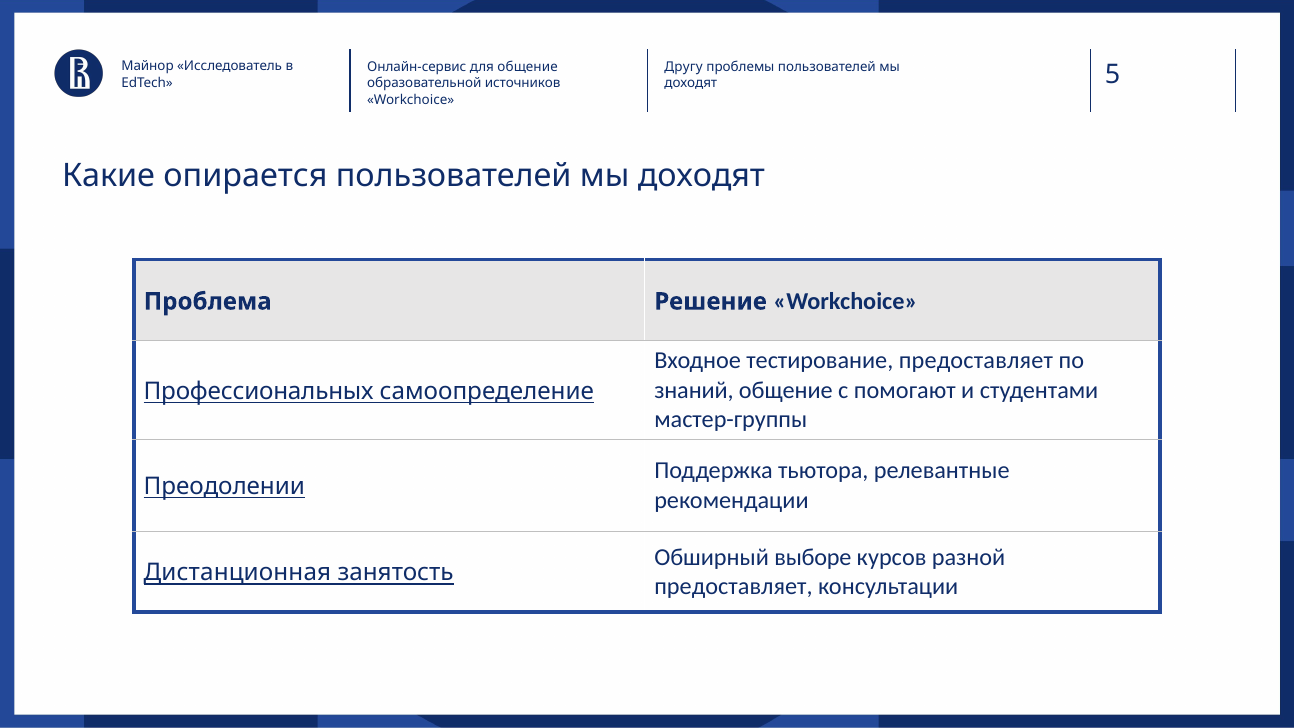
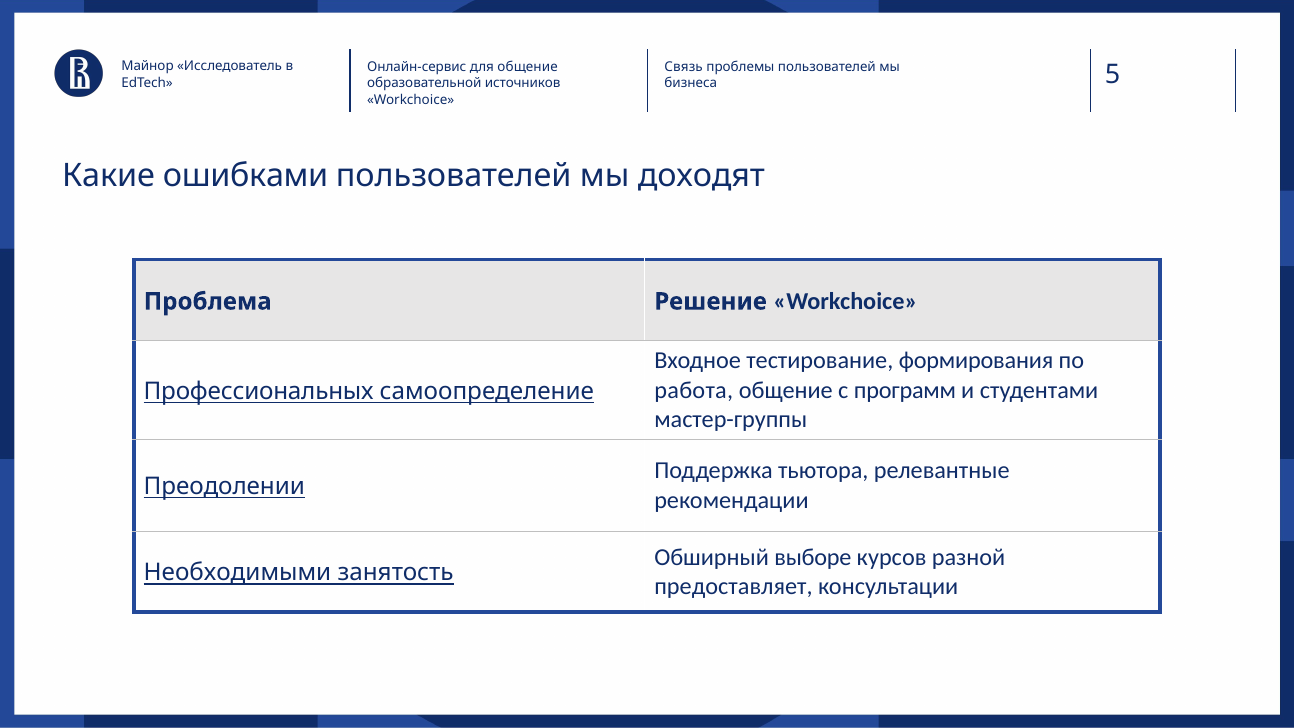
Другу: Другу -> Связь (684, 67)
доходят: доходят -> бизнеса (691, 83)
опирается: опирается -> ошибками (246, 175)
тестирование предоставляет: предоставляет -> формирования (976, 361)
знаний: знаний -> работа (694, 390)
помогают: помогают -> программ (905, 390)
Дистанционная: Дистанционная -> Необходимыми (237, 573)
